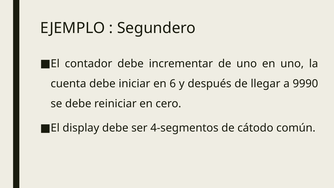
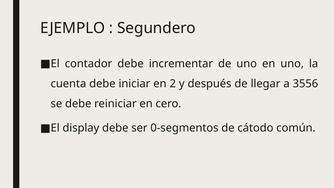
6: 6 -> 2 (173, 84)
9990: 9990 -> 3556 (305, 84)
4-segmentos: 4-segmentos -> 0-segmentos (184, 128)
